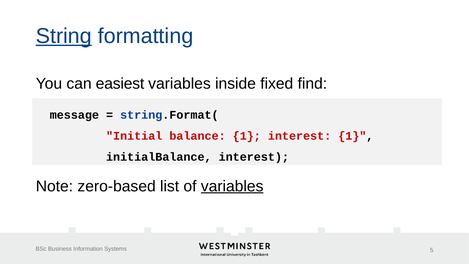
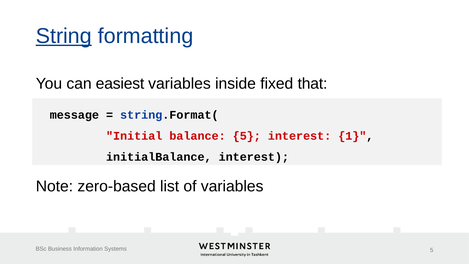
find: find -> that (312, 84)
balance 1: 1 -> 5 (247, 136)
variables underline: present -> none (232, 186)
